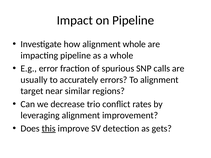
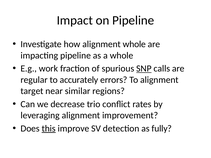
error: error -> work (48, 69)
SNP underline: none -> present (144, 69)
usually: usually -> regular (34, 80)
gets: gets -> fully (162, 129)
